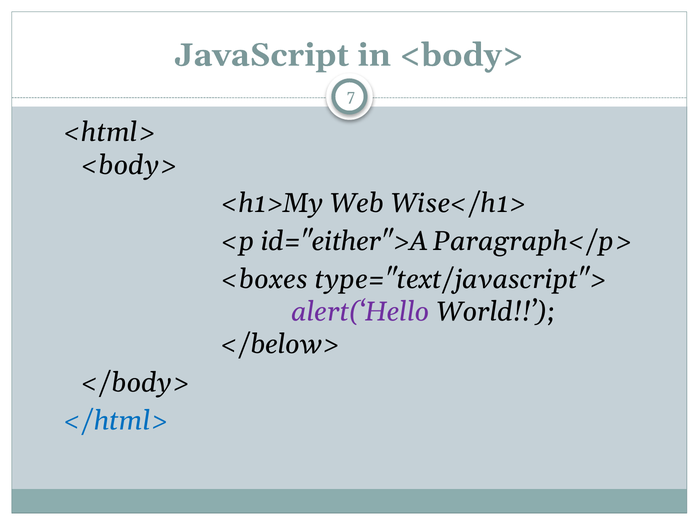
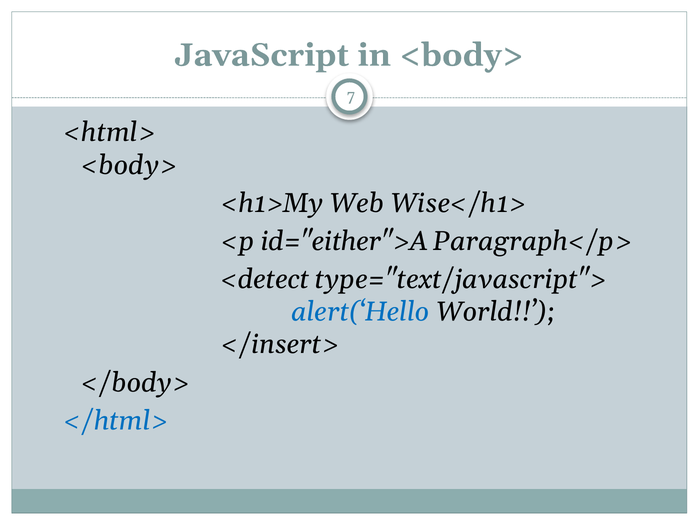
<boxes: <boxes -> <detect (265, 279)
alert(‘Hello colour: purple -> blue (360, 311)
</below>: </below> -> </insert> (280, 344)
